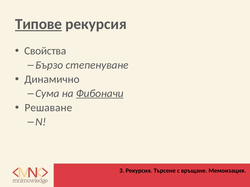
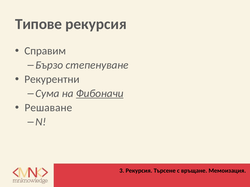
Типове underline: present -> none (38, 24)
Свойства: Свойства -> Справим (45, 51)
Динамично: Динамично -> Рекурентни (52, 79)
